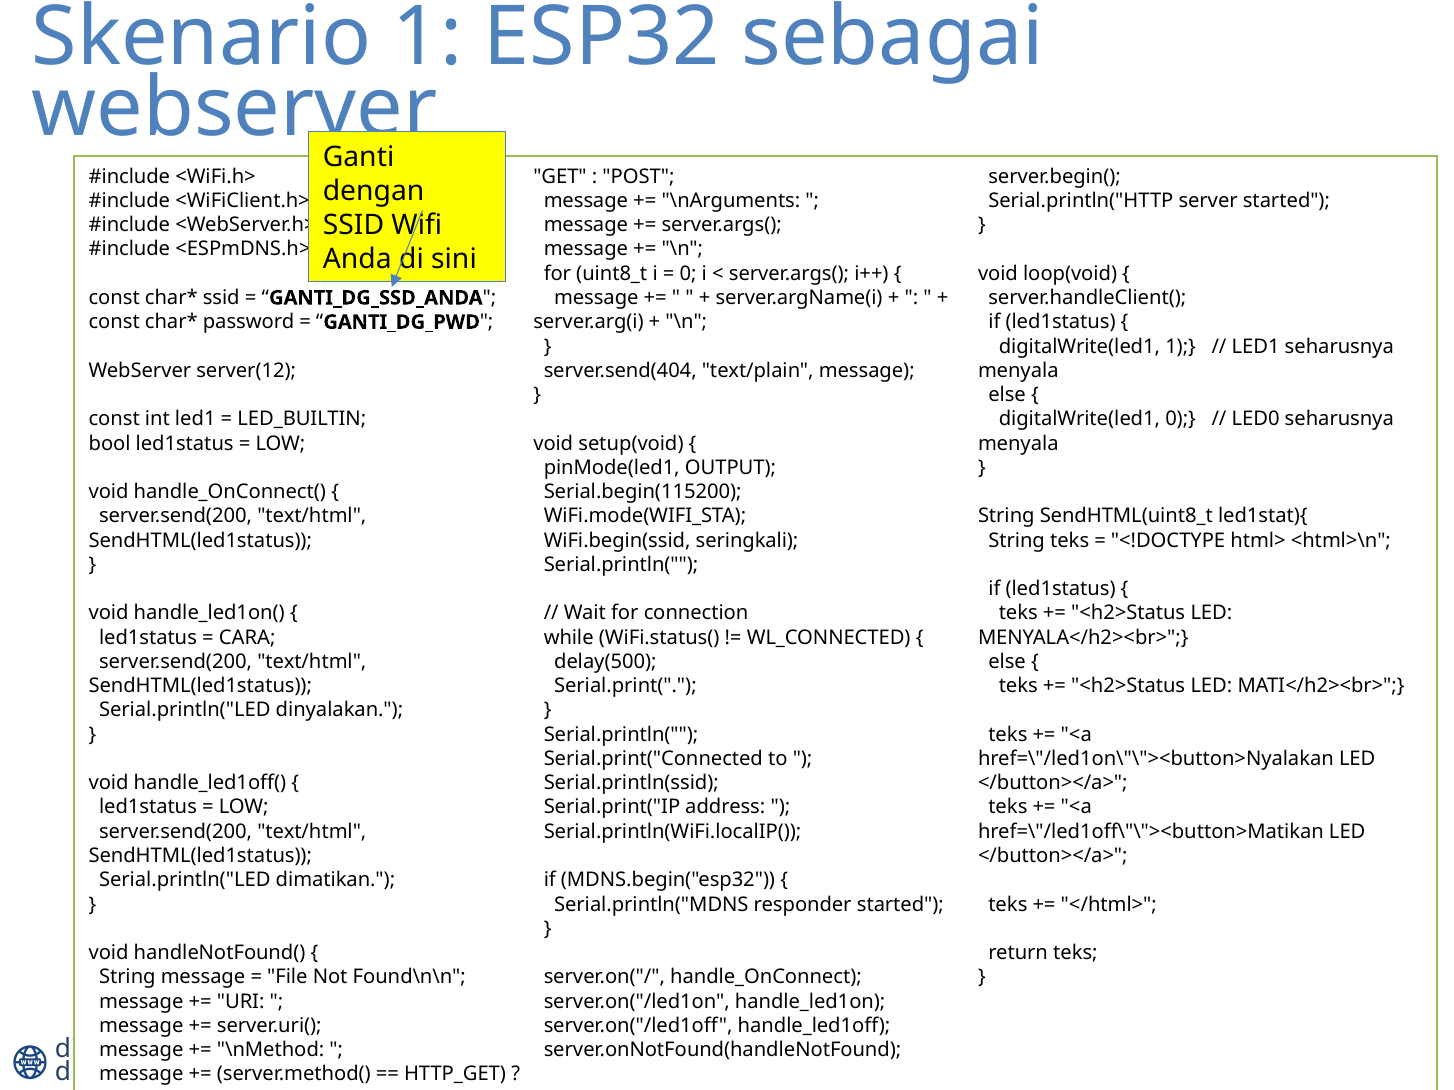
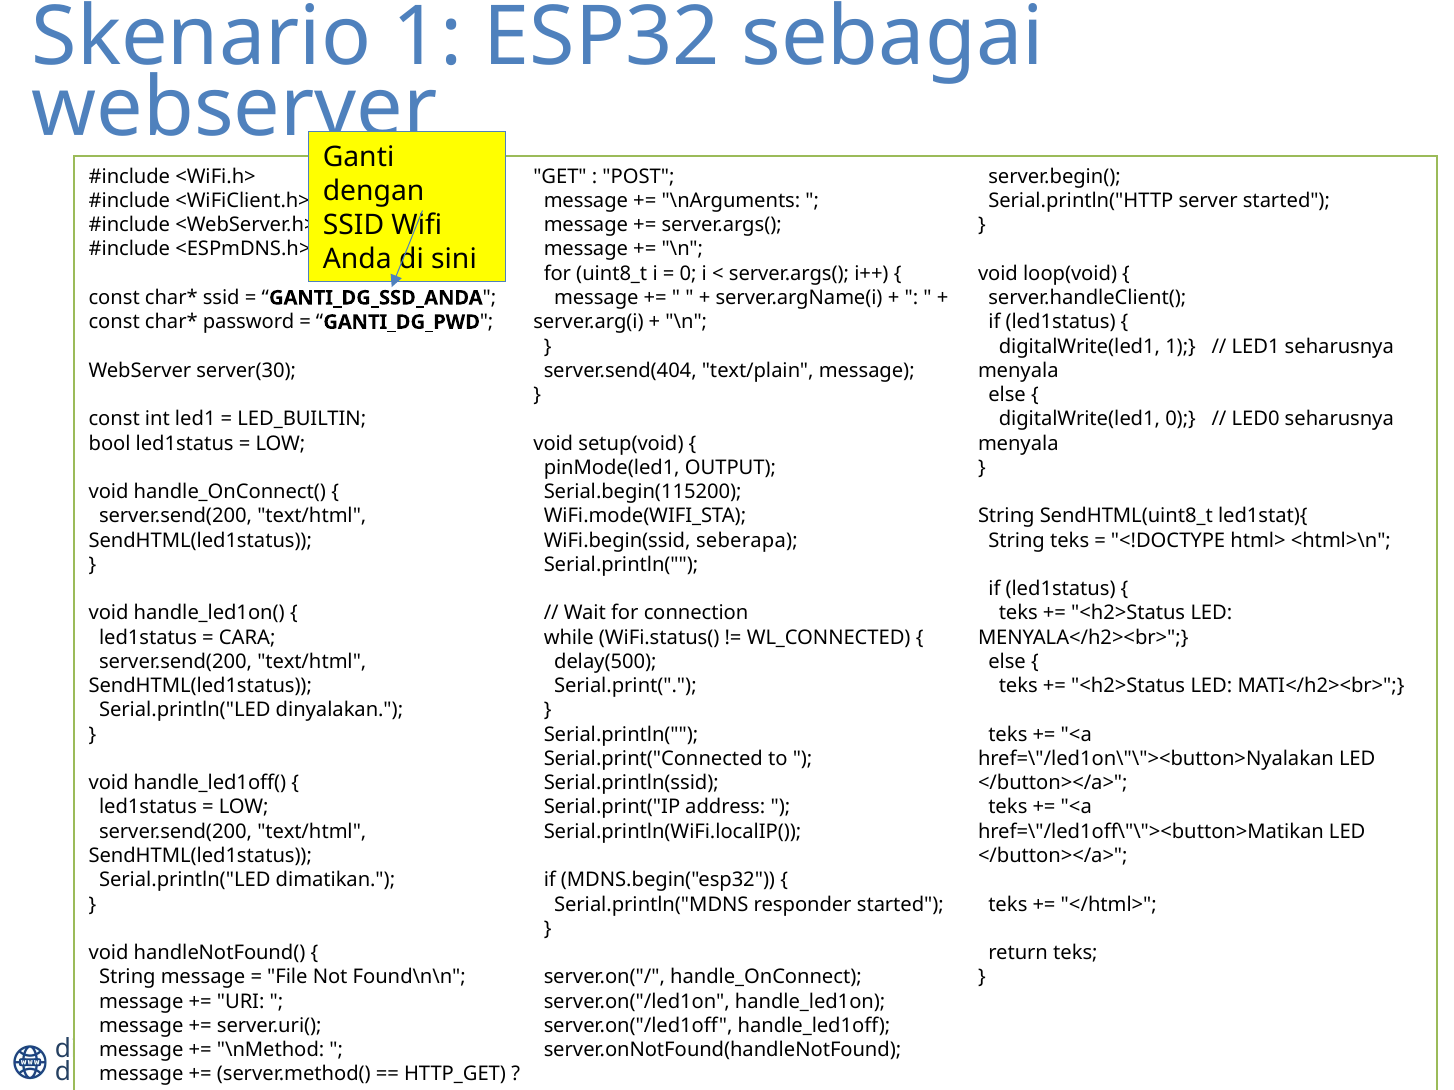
server(12: server(12 -> server(30 (246, 371)
seringkali: seringkali -> seberapa (747, 541)
